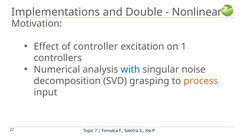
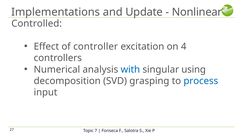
Double: Double -> Update (144, 12)
Motivation: Motivation -> Controlled (37, 24)
1: 1 -> 4 (184, 47)
noise: noise -> using (194, 70)
process colour: orange -> blue (201, 81)
